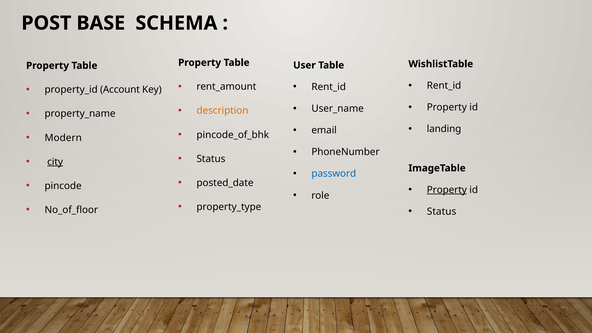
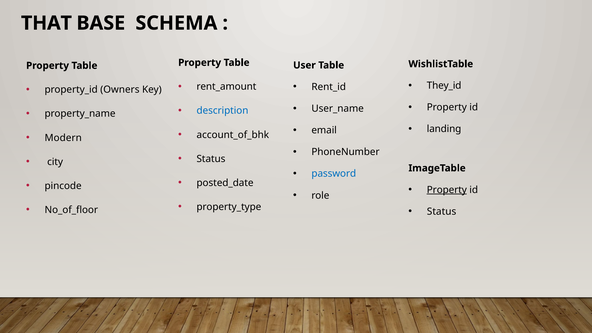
POST: POST -> THAT (46, 23)
Rent_id: Rent_id -> They_id (444, 86)
Account: Account -> Owners (120, 90)
description colour: orange -> blue (222, 111)
pincode_of_bhk: pincode_of_bhk -> account_of_bhk (233, 135)
city underline: present -> none (55, 162)
